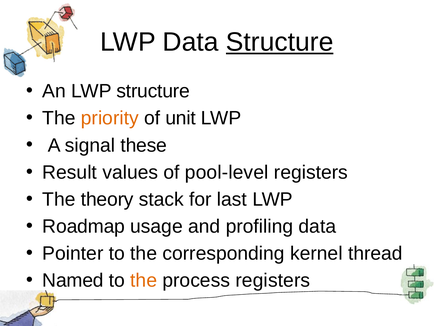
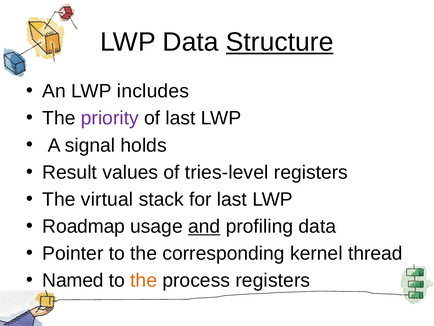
LWP structure: structure -> includes (153, 91)
priority colour: orange -> purple (110, 118)
of unit: unit -> last (181, 118)
these: these -> holds (144, 145)
pool-level: pool-level -> tries-level (227, 172)
theory: theory -> virtual (107, 199)
and underline: none -> present (204, 226)
